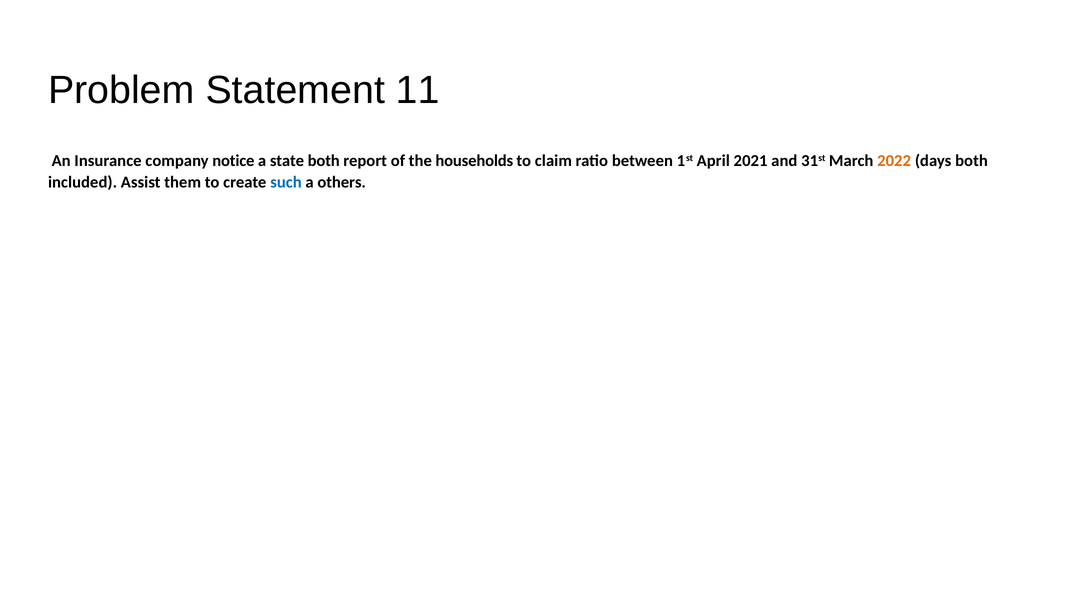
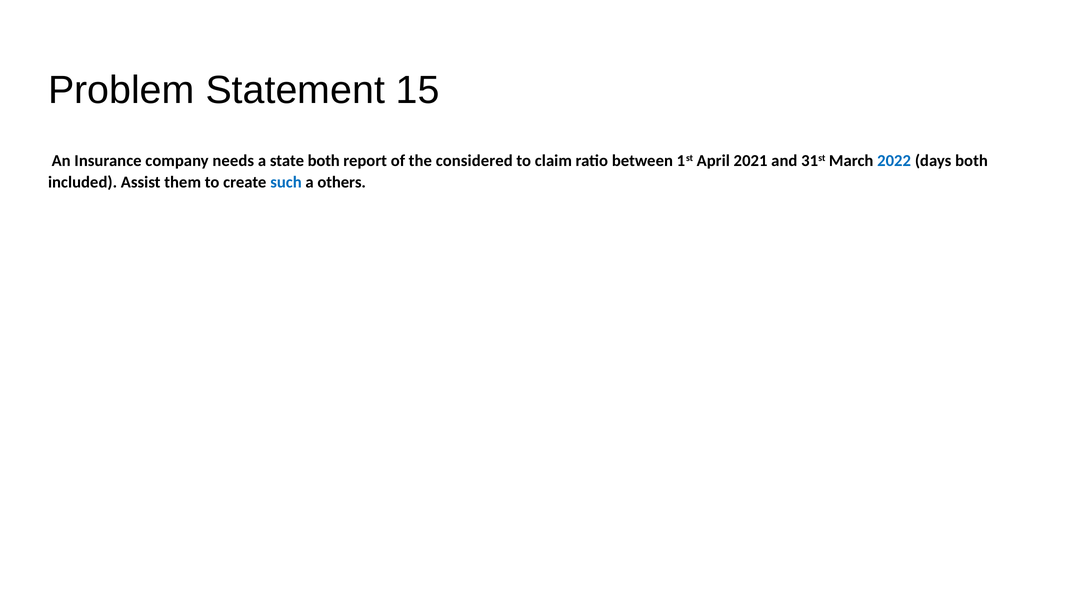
11: 11 -> 15 (418, 90)
notice: notice -> needs (233, 161)
households: households -> considered (474, 161)
2022 colour: orange -> blue (894, 161)
